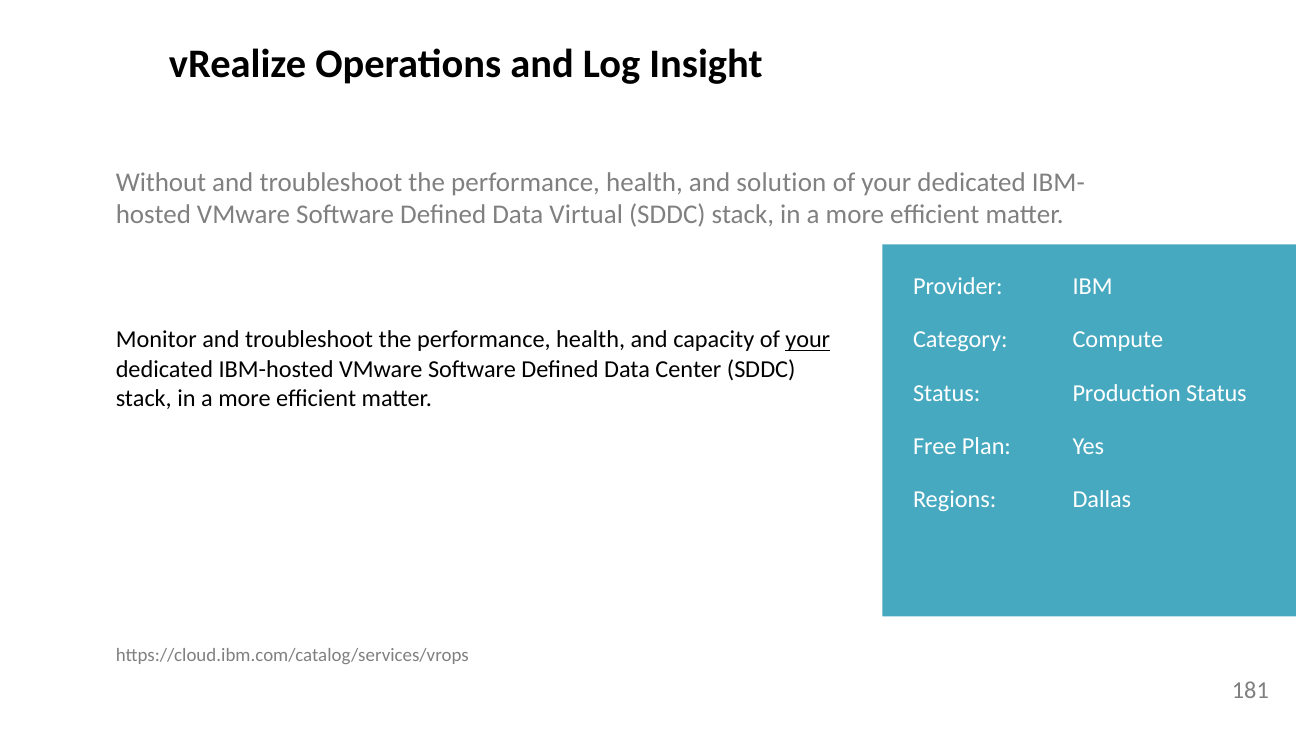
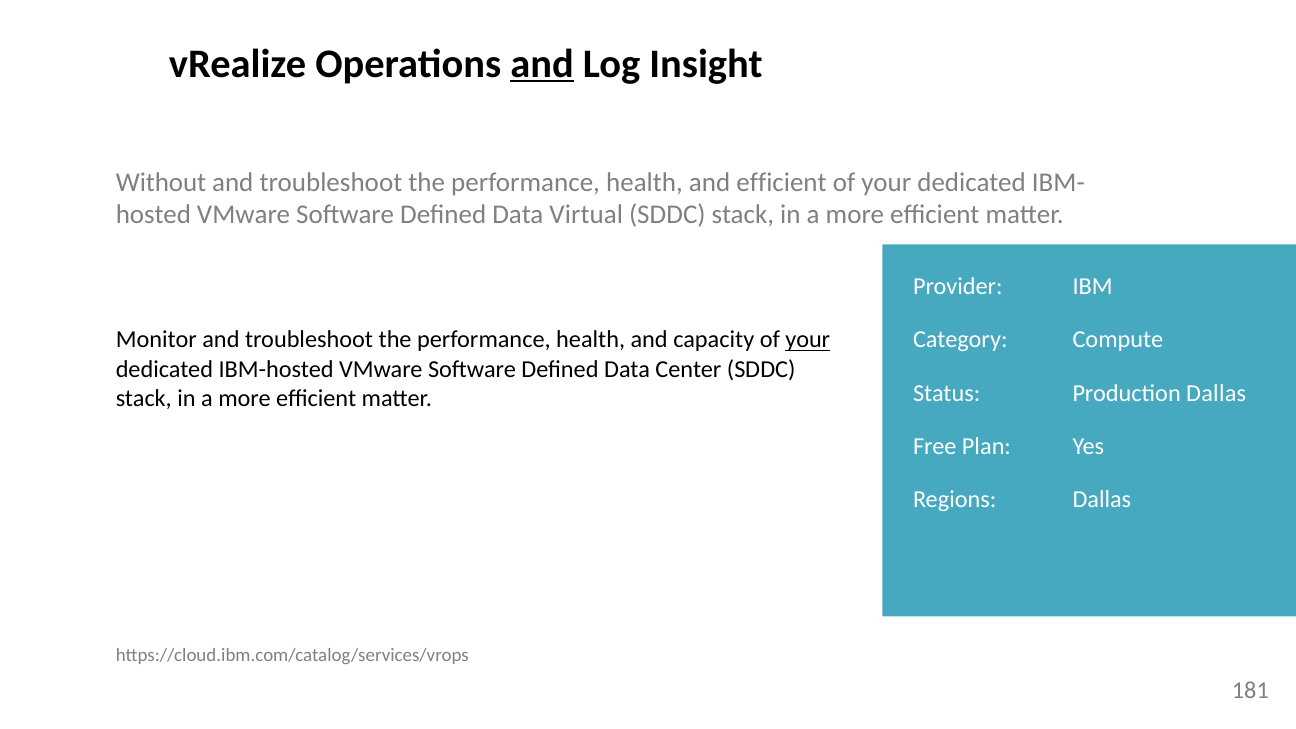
and underline: none -> present (542, 64)
and solution: solution -> efficient (782, 182)
Production Status: Status -> Dallas (1216, 393)
